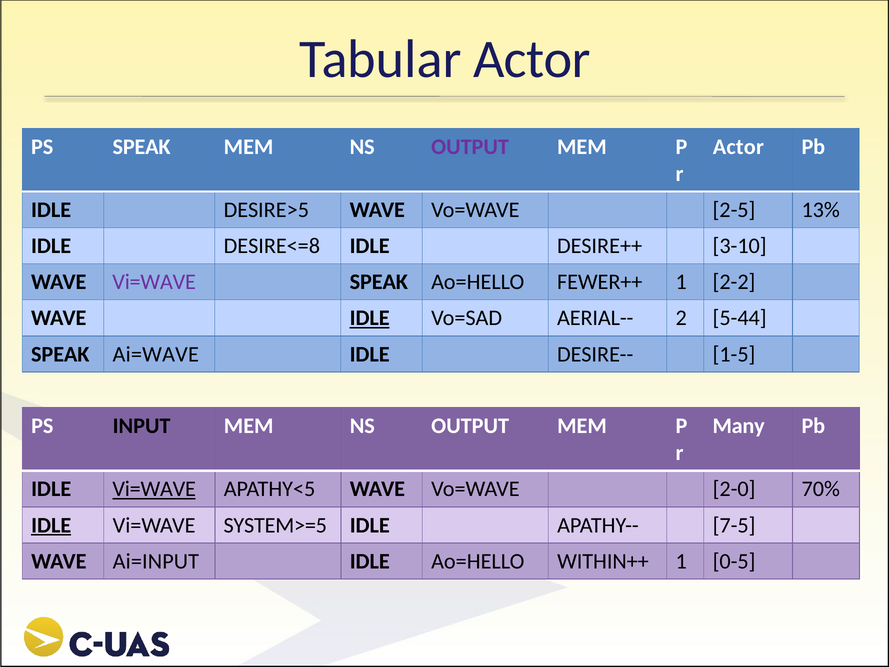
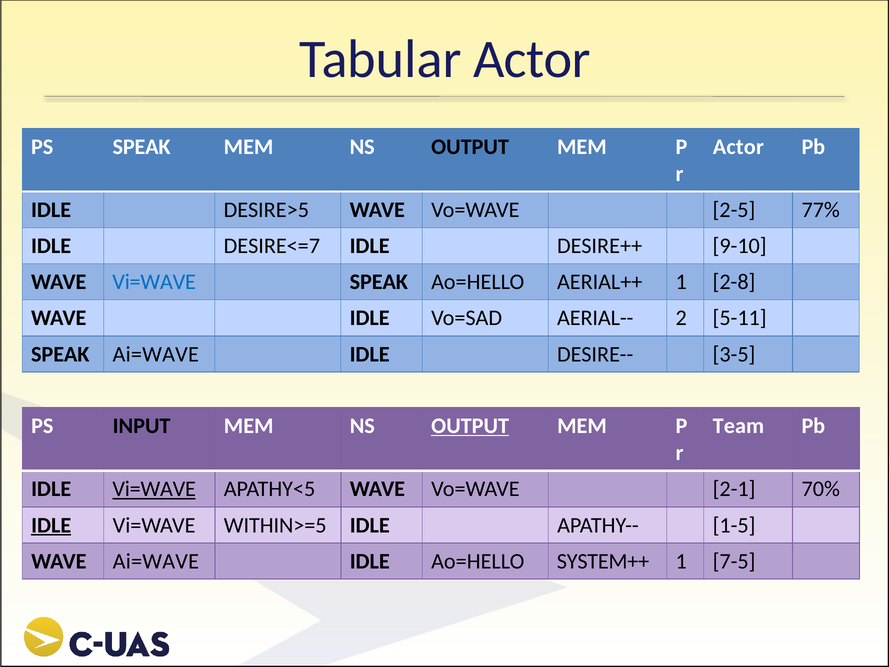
OUTPUT colour: purple -> black (470, 147)
13%: 13% -> 77% (821, 210)
DESIRE<=8: DESIRE<=8 -> DESIRE<=7 (272, 246)
3-10: 3-10 -> 9-10 (740, 246)
Vi=WAVE colour: purple -> blue (154, 282)
FEWER++: FEWER++ -> AERIAL++ (600, 282)
2-2: 2-2 -> 2-8 (734, 282)
IDLE underline: present -> none (370, 318)
5-44: 5-44 -> 5-11 (740, 318)
1-5: 1-5 -> 3-5 (734, 354)
OUTPUT underline: none -> present (470, 426)
Many: Many -> Team (738, 426)
2-0: 2-0 -> 2-1 (734, 489)
SYSTEM>=5: SYSTEM>=5 -> WITHIN>=5 (275, 525)
7-5: 7-5 -> 1-5 (734, 525)
WAVE Ai=INPUT: Ai=INPUT -> Ai=WAVE (156, 561)
WITHIN++: WITHIN++ -> SYSTEM++ (603, 561)
0-5: 0-5 -> 7-5 (734, 561)
